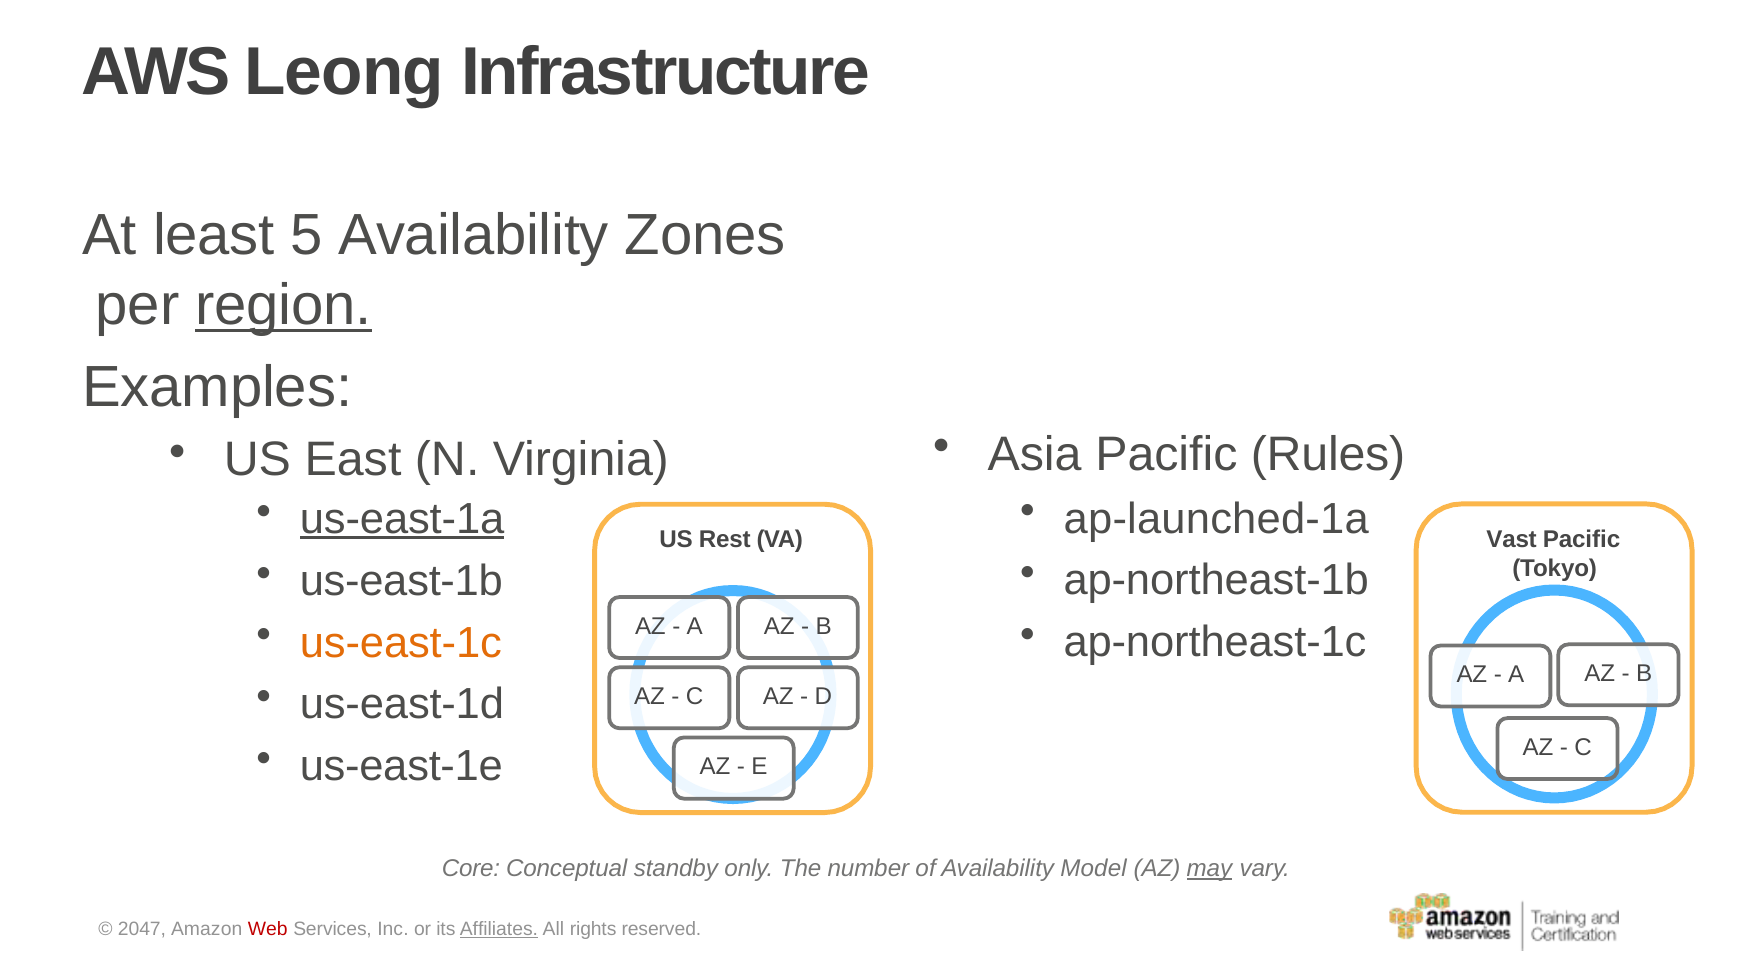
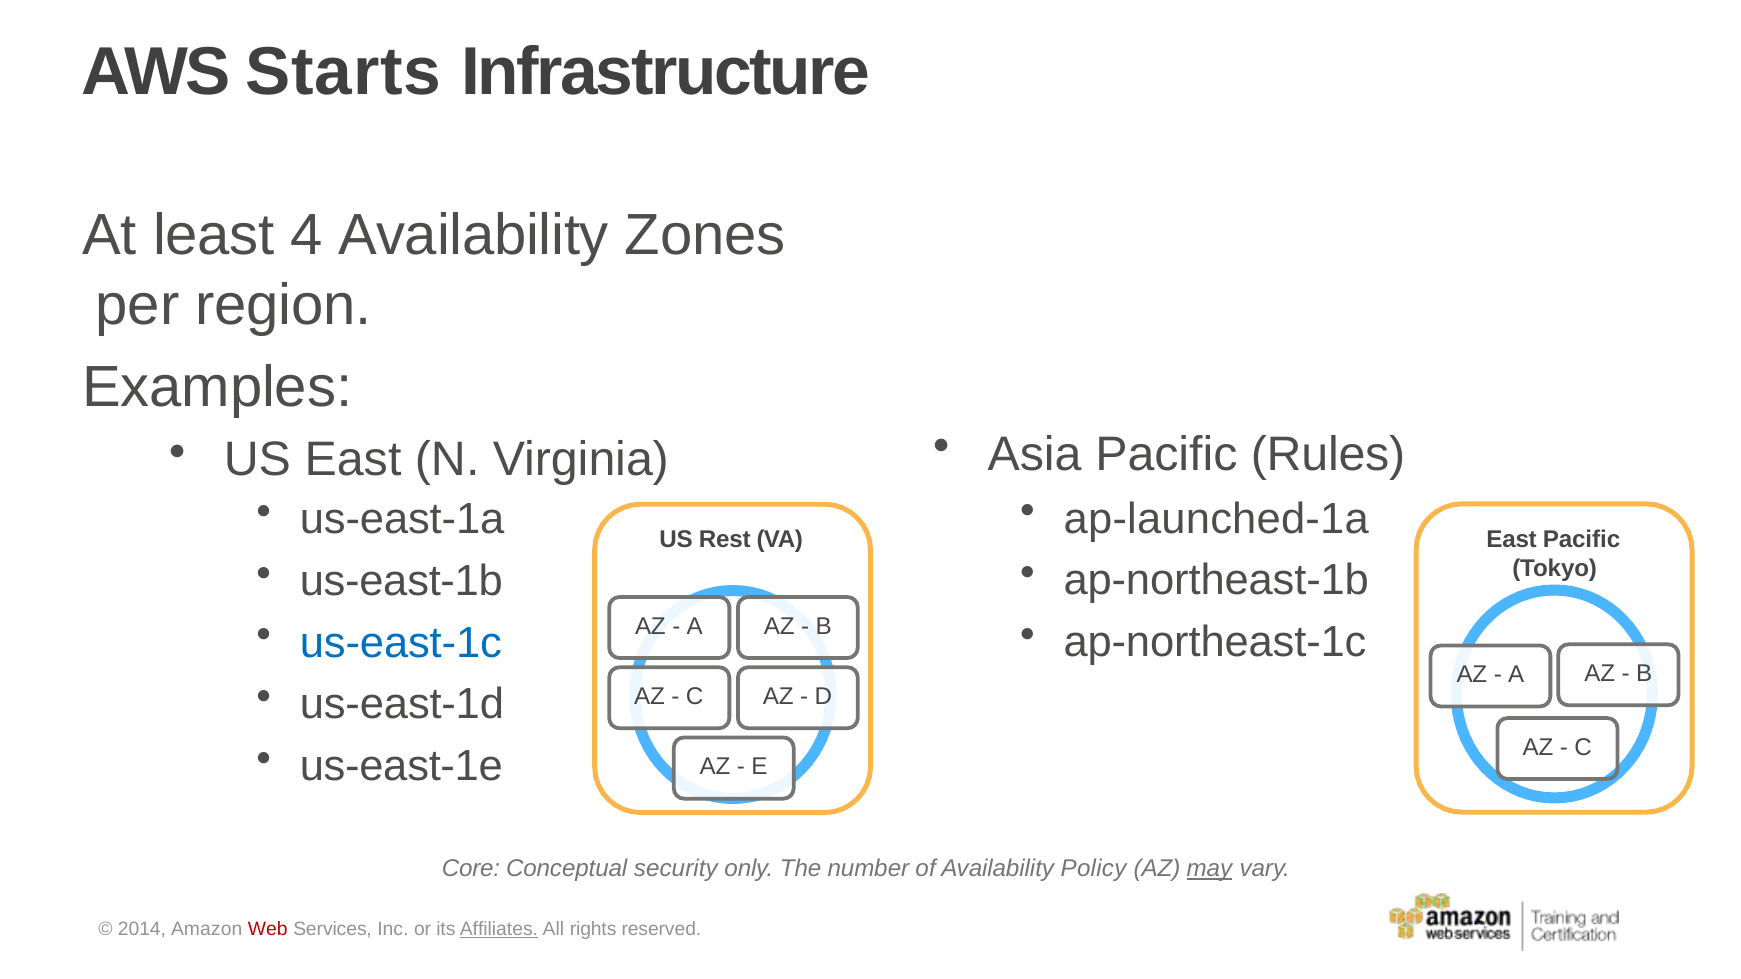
Leong: Leong -> Starts (343, 72)
5: 5 -> 4 (307, 236)
region underline: present -> none (283, 306)
us-east-1a underline: present -> none (402, 519)
Vast: Vast -> East (1512, 539)
us-east-1c colour: orange -> blue (401, 643)
standby: standby -> security (676, 869)
Model: Model -> Policy (1094, 869)
2047: 2047 -> 2014 (142, 929)
